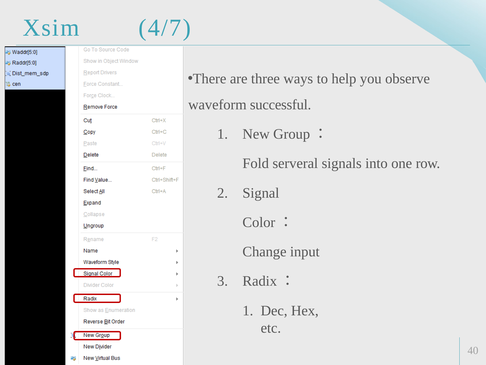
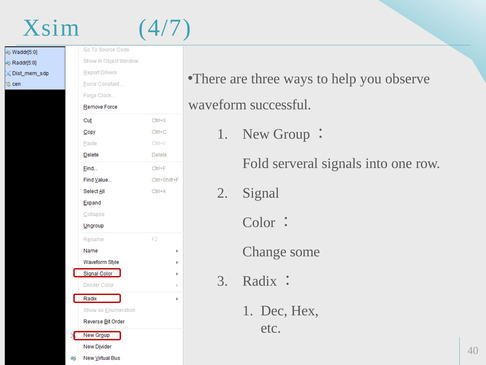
input: input -> some (305, 251)
